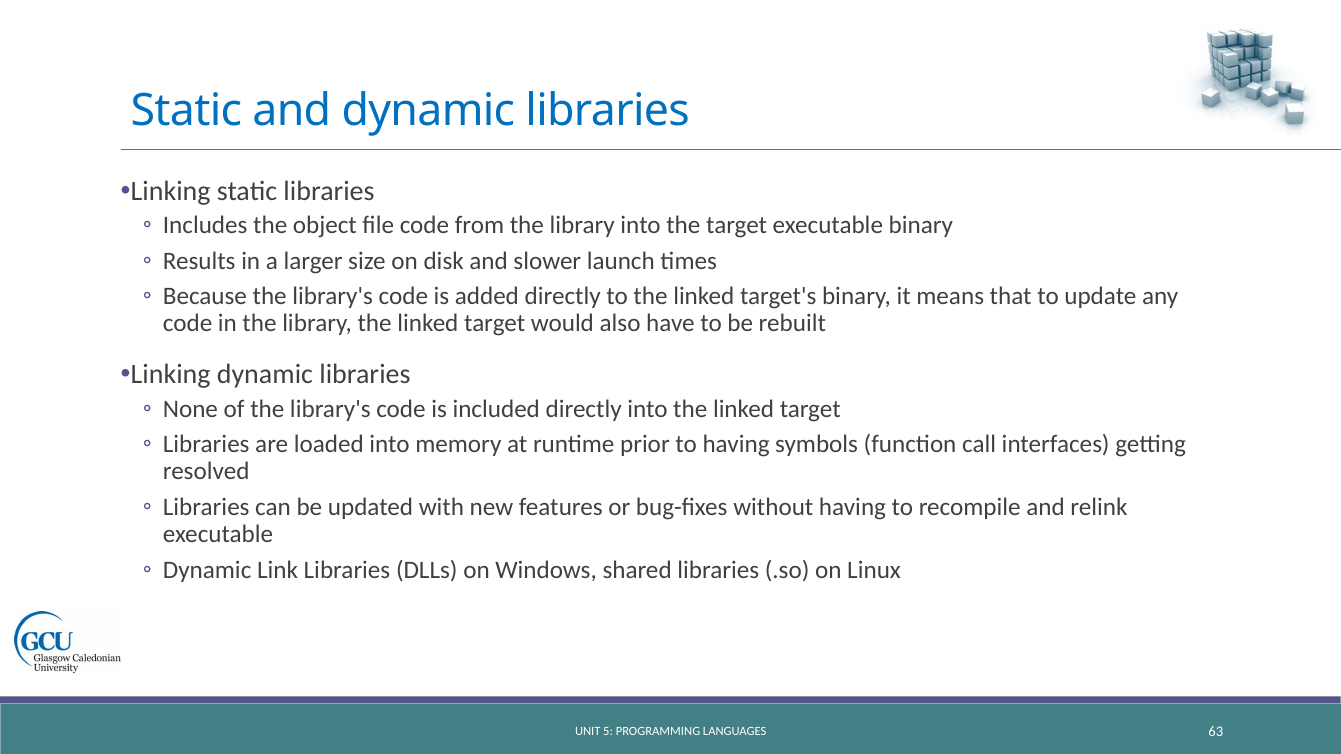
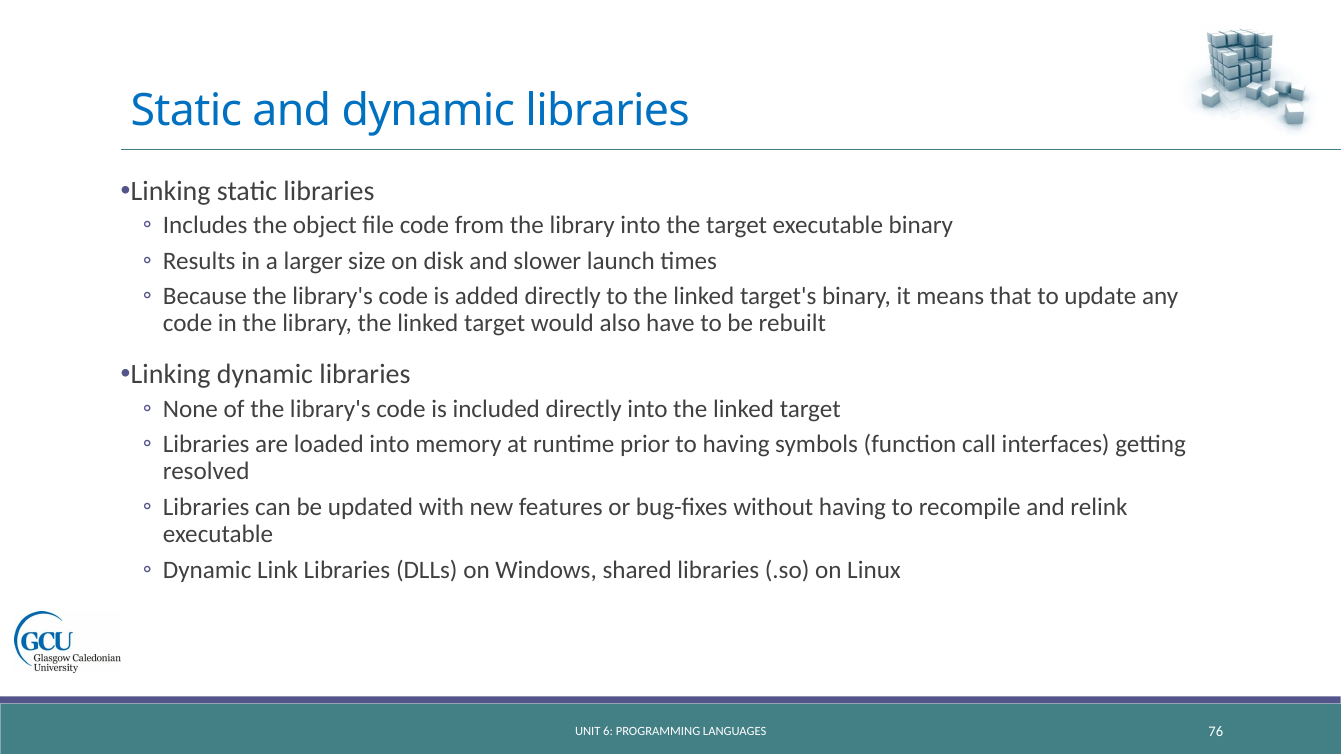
5: 5 -> 6 (608, 731)
63: 63 -> 76 (1216, 731)
